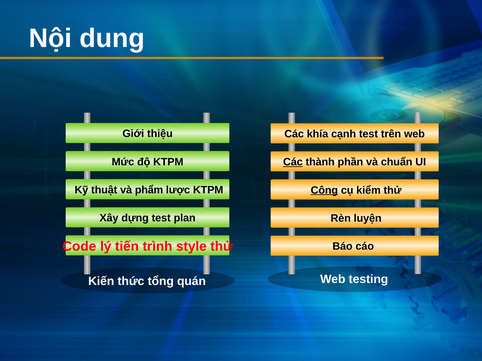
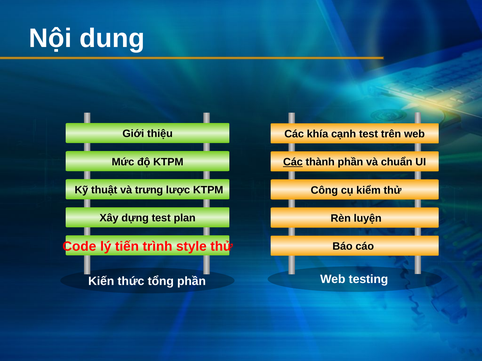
phẩm: phẩm -> trưng (149, 190)
Công underline: present -> none (324, 190)
tổng quán: quán -> phần (191, 282)
